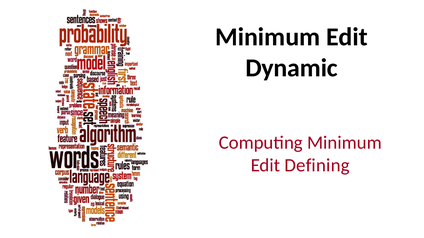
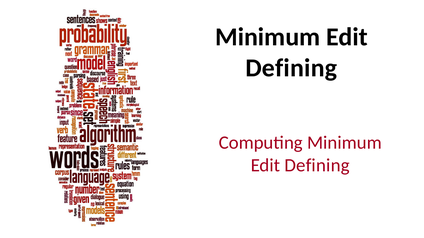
Dynamic: Dynamic -> Defining (291, 68)
